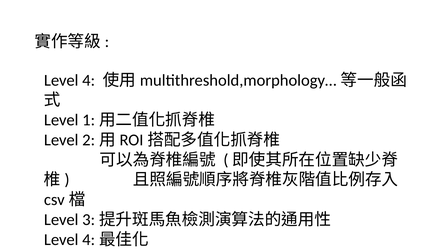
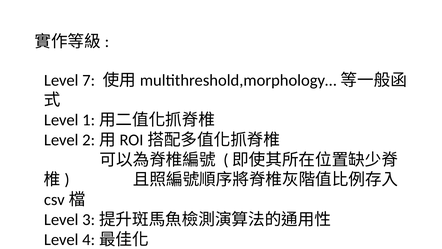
4: 4 -> 7 (89, 80)
